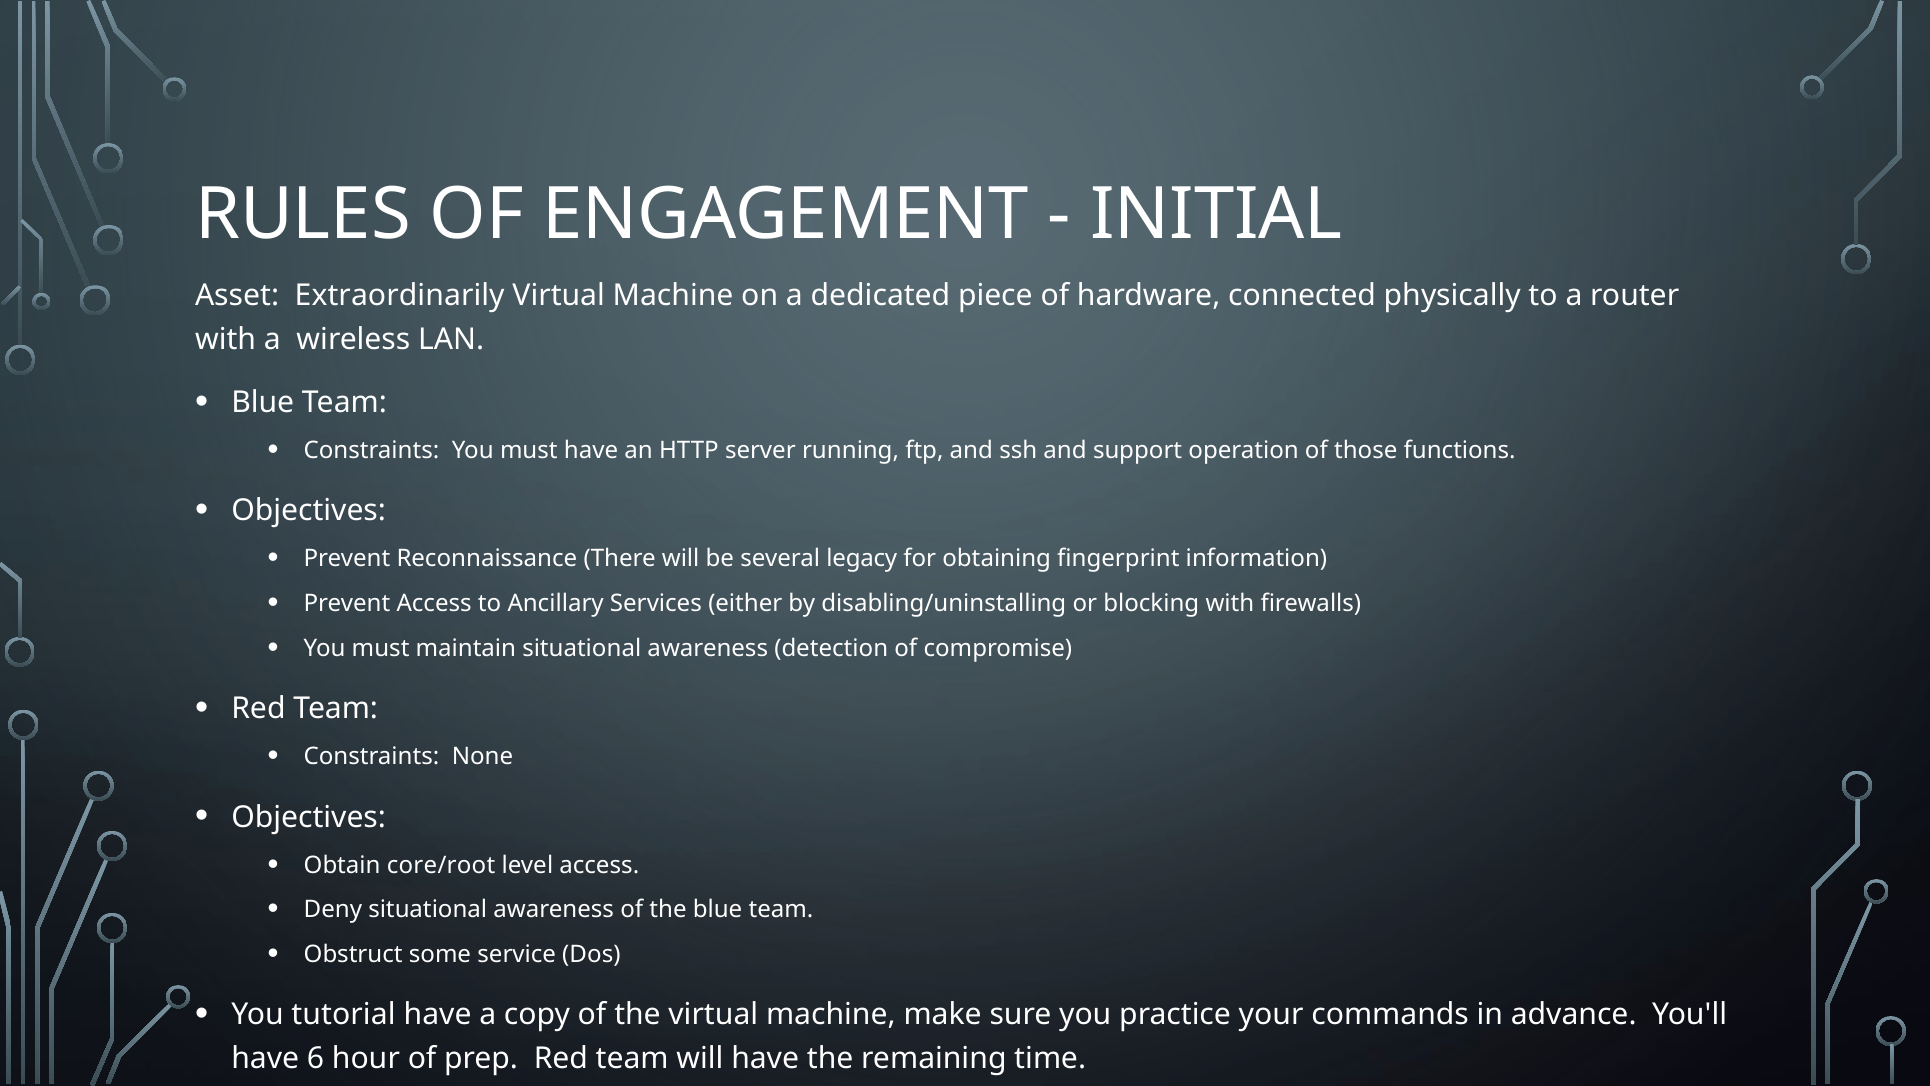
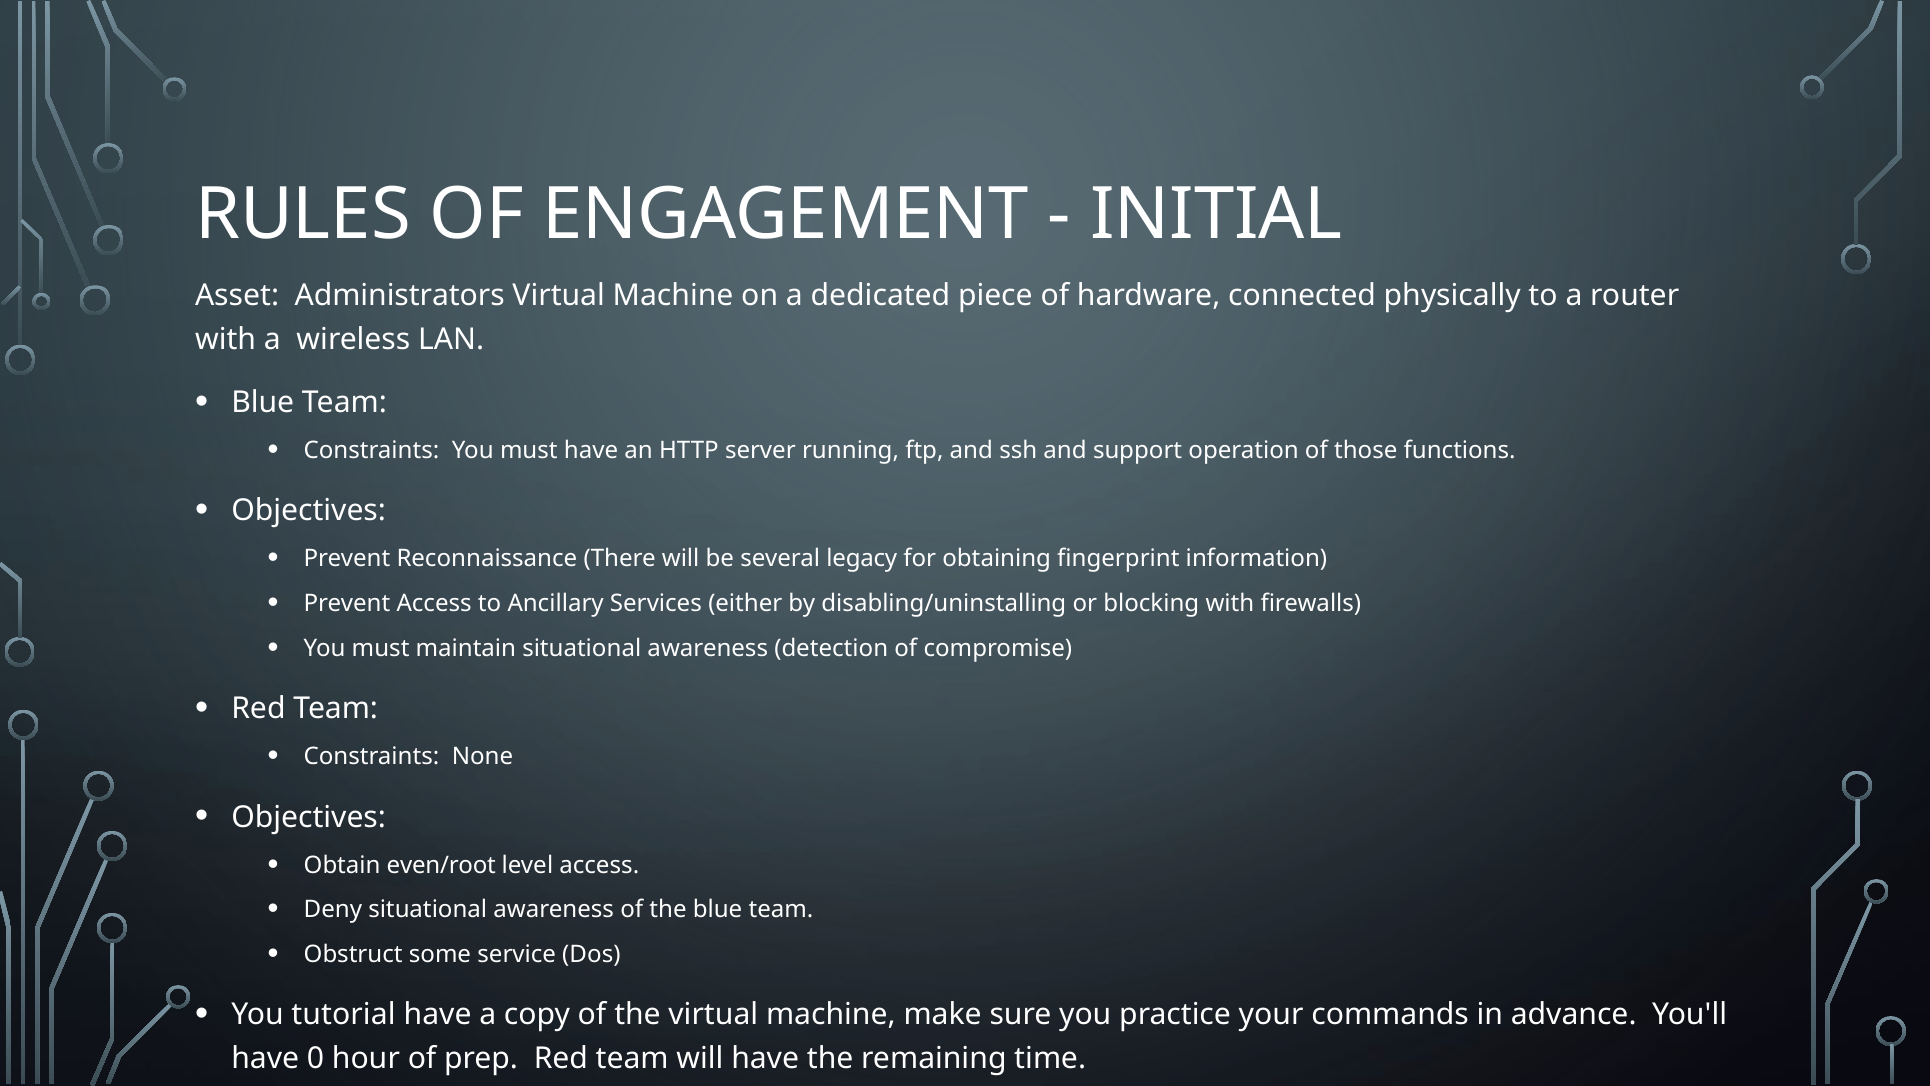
Extraordinarily: Extraordinarily -> Administrators (400, 296)
core/root: core/root -> even/root (441, 865)
6: 6 -> 0 (315, 1058)
